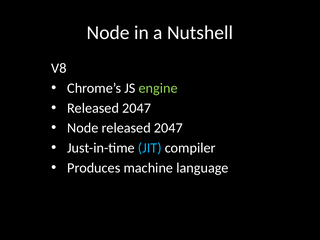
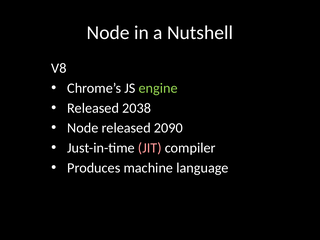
2047: 2047 -> 2038 (137, 108)
Node released 2047: 2047 -> 2090 (168, 128)
JIT colour: light blue -> pink (150, 148)
